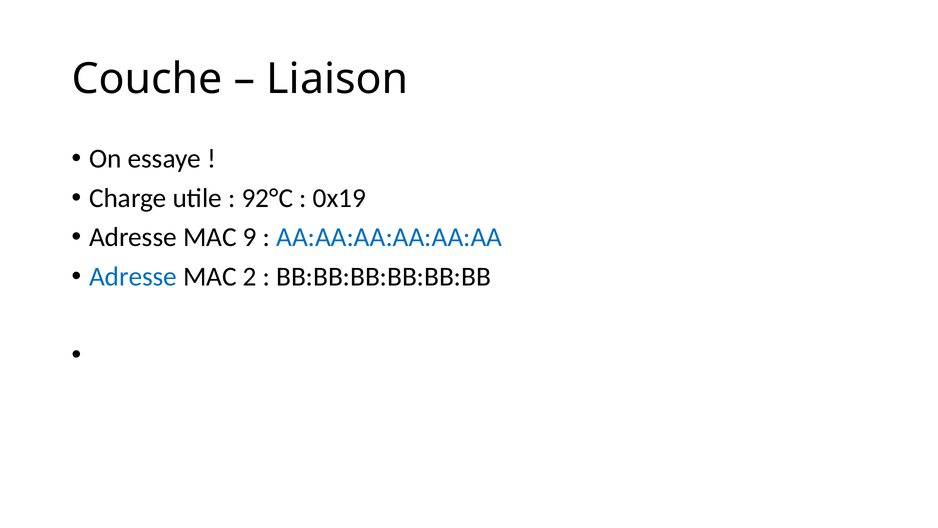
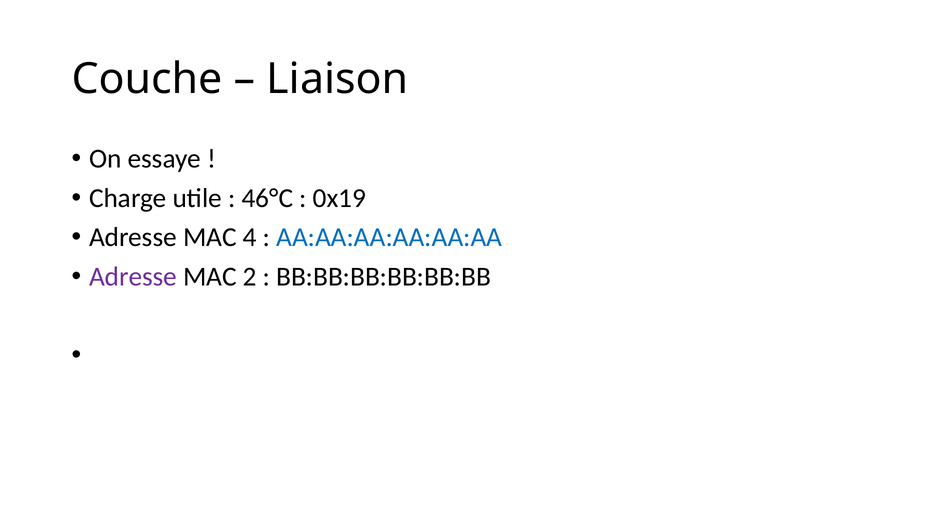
92°C: 92°C -> 46°C (267, 198)
9: 9 -> 4 (250, 237)
Adresse colour: blue -> purple (133, 277)
